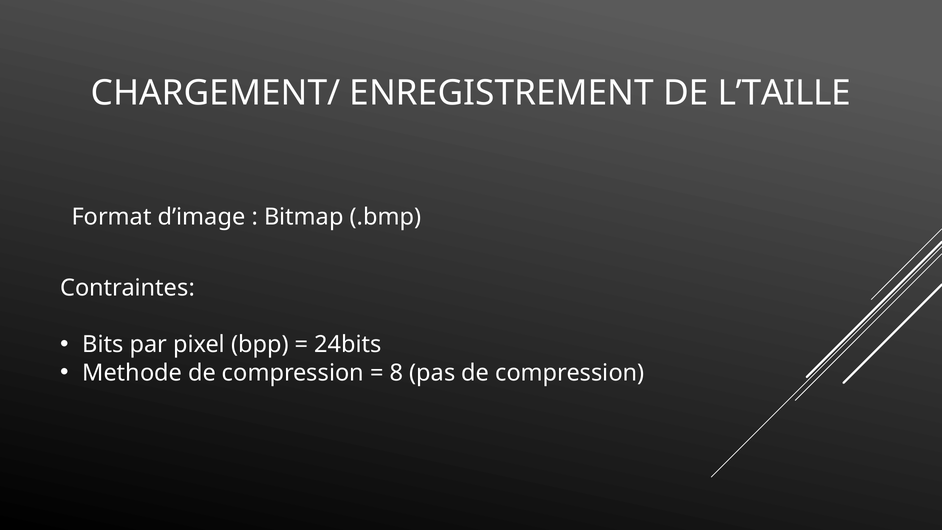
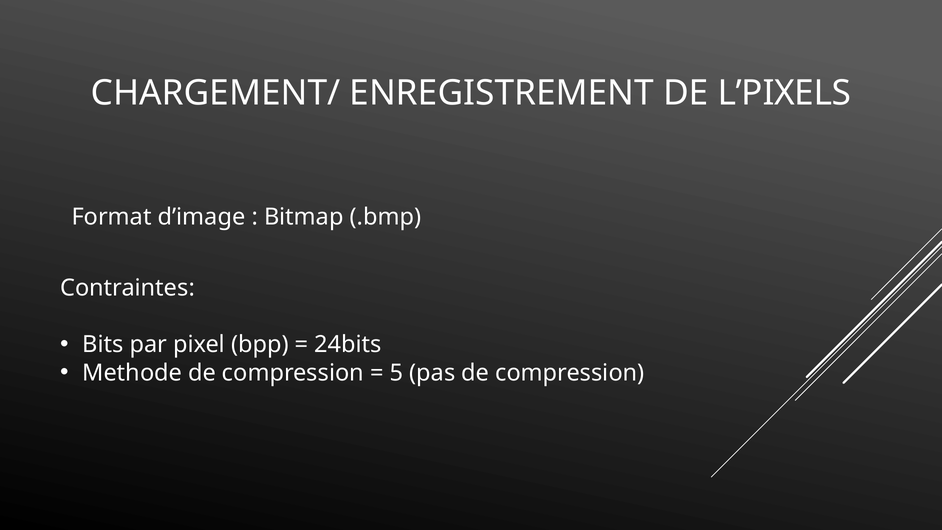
L’TAILLE: L’TAILLE -> L’PIXELS (784, 93)
8: 8 -> 5 (396, 373)
